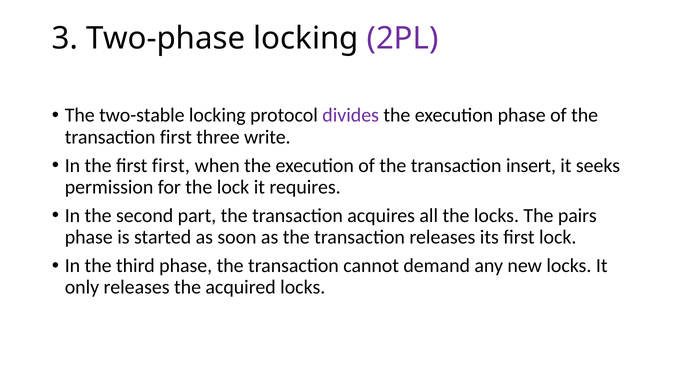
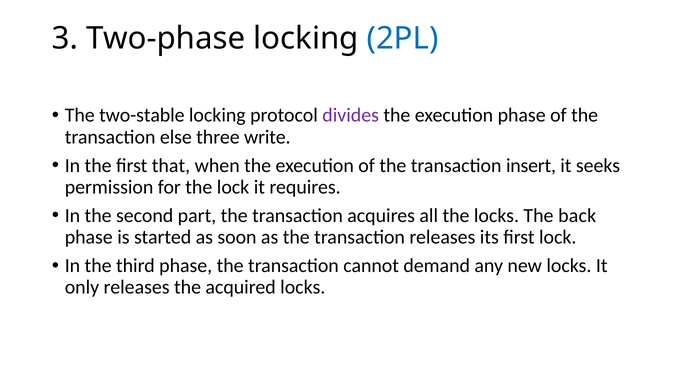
2PL colour: purple -> blue (403, 39)
transaction first: first -> else (176, 137)
first first: first -> that (171, 165)
pairs: pairs -> back (577, 215)
